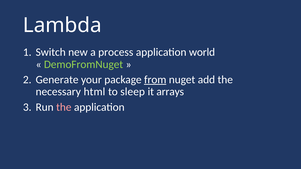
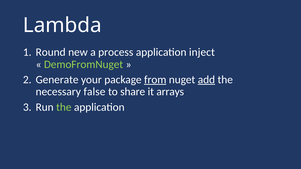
Switch: Switch -> Round (51, 52)
world: world -> inject (202, 52)
add underline: none -> present (206, 80)
html: html -> false (94, 92)
sleep: sleep -> share (133, 92)
the colour: pink -> light green (64, 107)
